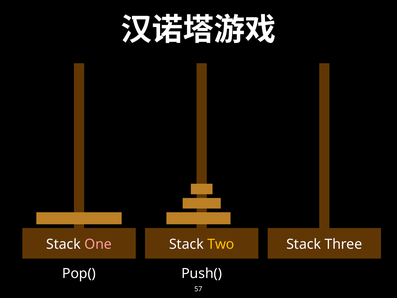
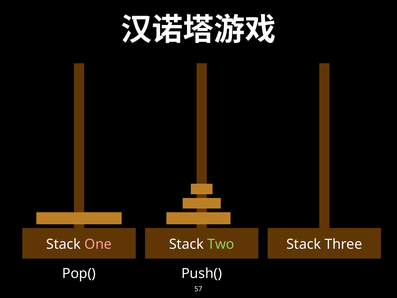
Two colour: yellow -> light green (221, 244)
